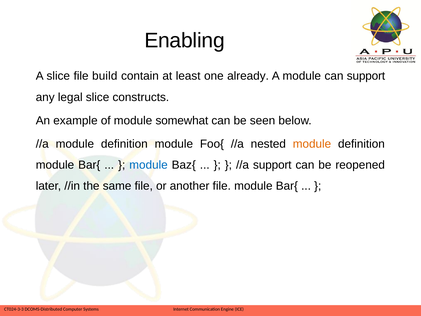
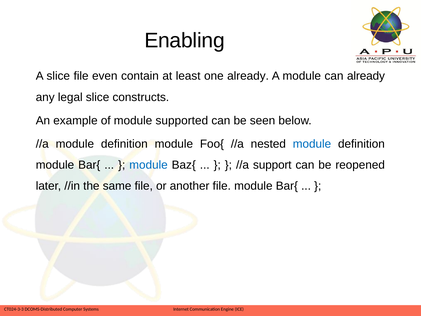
build: build -> even (105, 76)
can support: support -> already (366, 76)
somewhat: somewhat -> supported (182, 120)
module colour: orange -> blue (312, 144)
